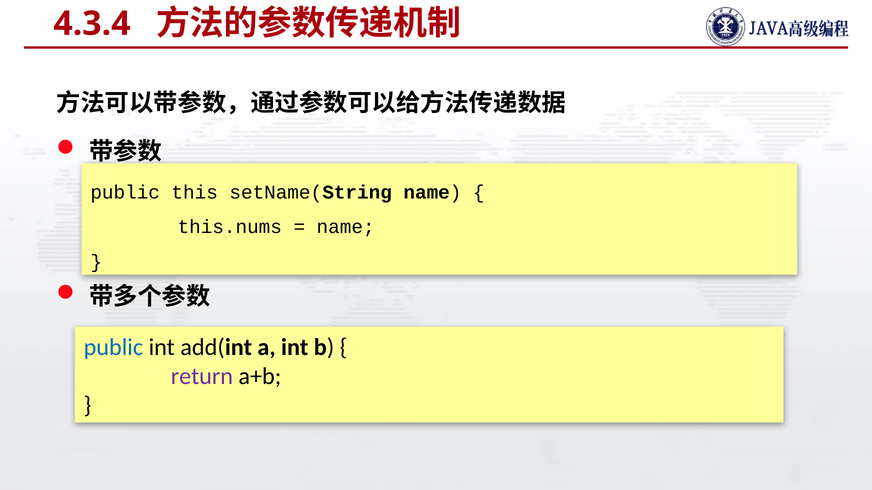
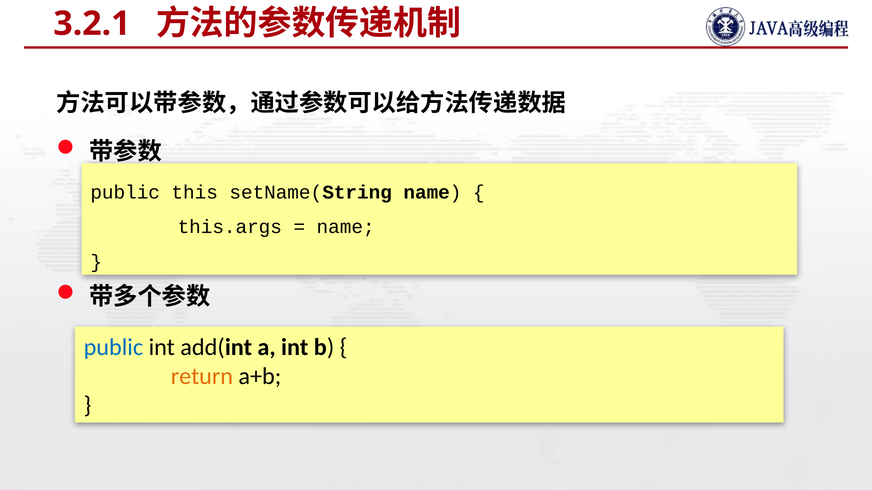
4.3.4: 4.3.4 -> 3.2.1 (92, 24)
this.nums: this.nums -> this.args (230, 227)
return colour: purple -> orange (202, 377)
